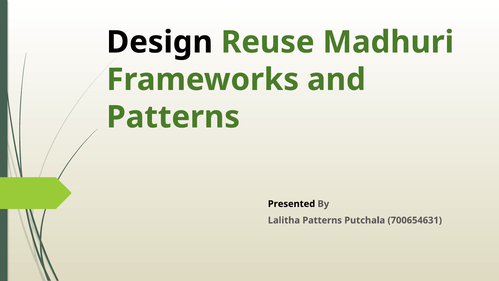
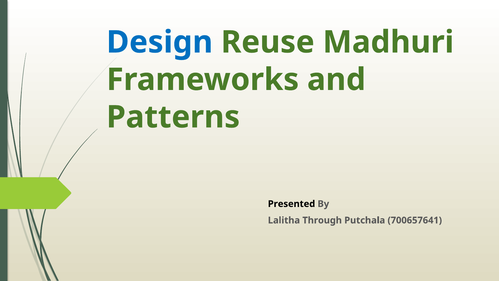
Design colour: black -> blue (160, 42)
Lalitha Patterns: Patterns -> Through (322, 220)
700654631: 700654631 -> 700657641 (415, 220)
